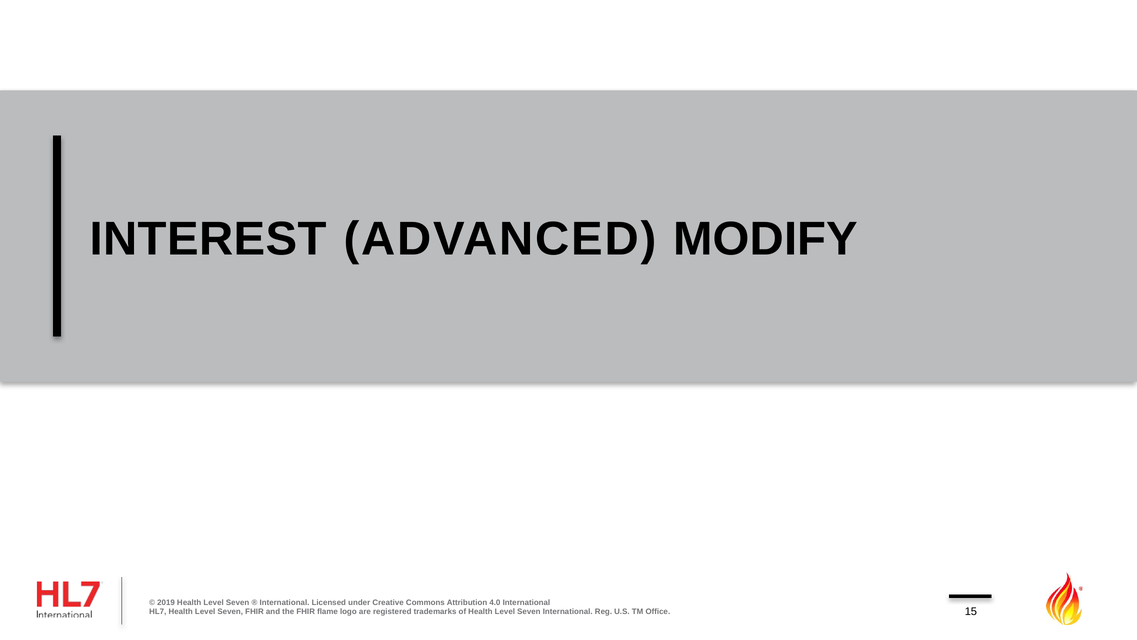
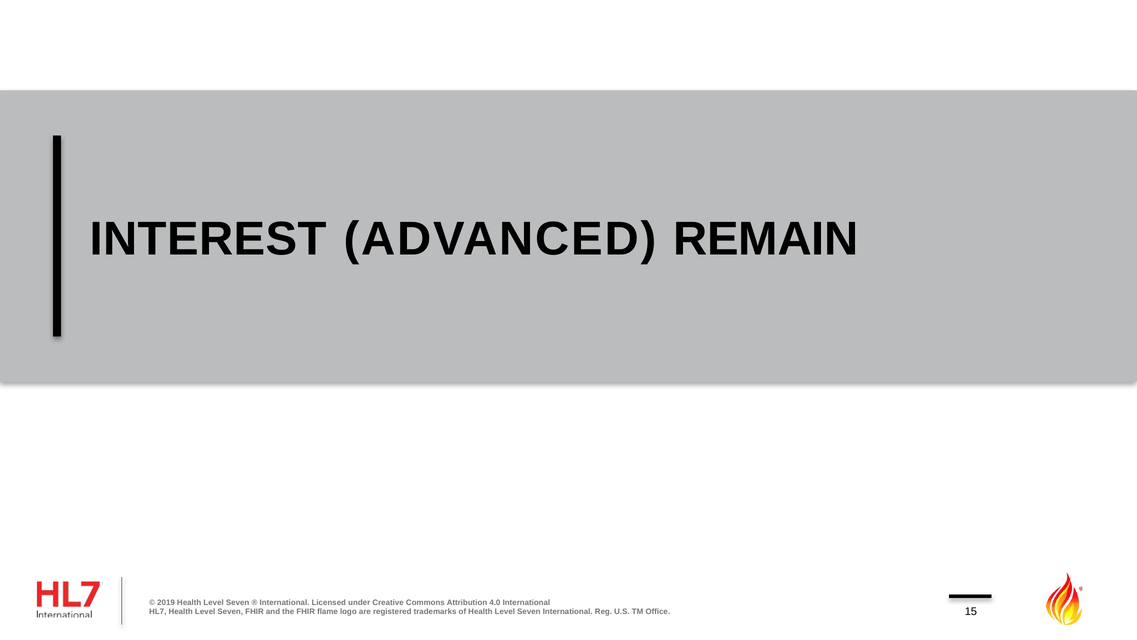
MODIFY: MODIFY -> REMAIN (766, 239)
